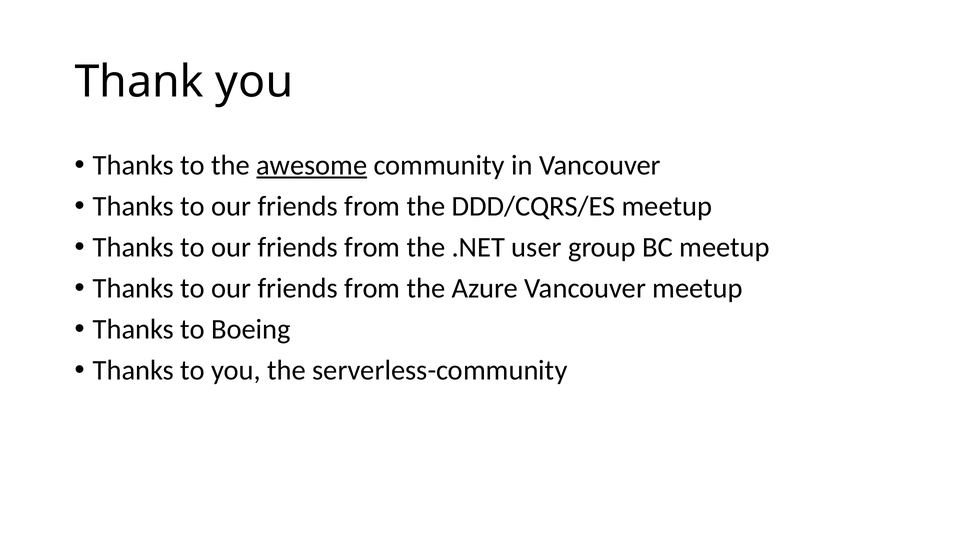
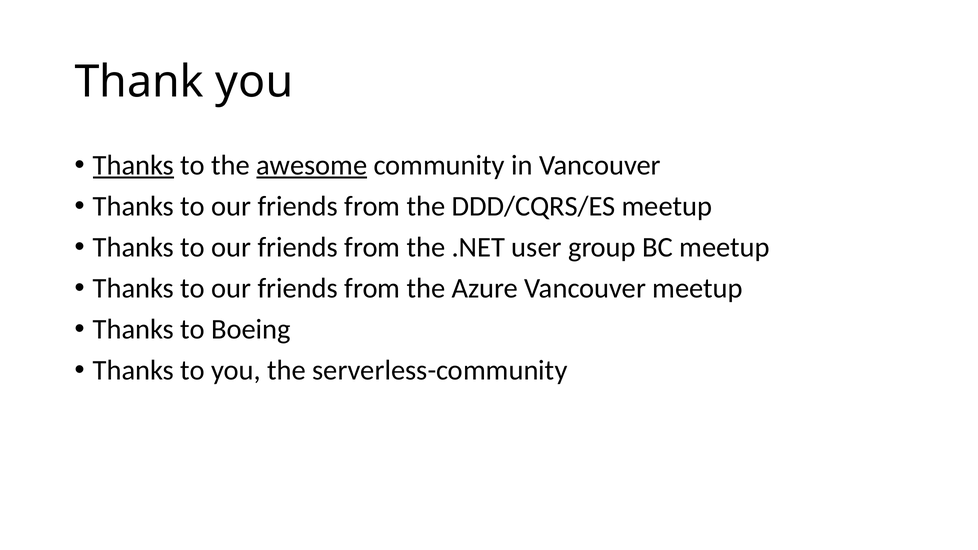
Thanks underline: none -> present (134, 165)
